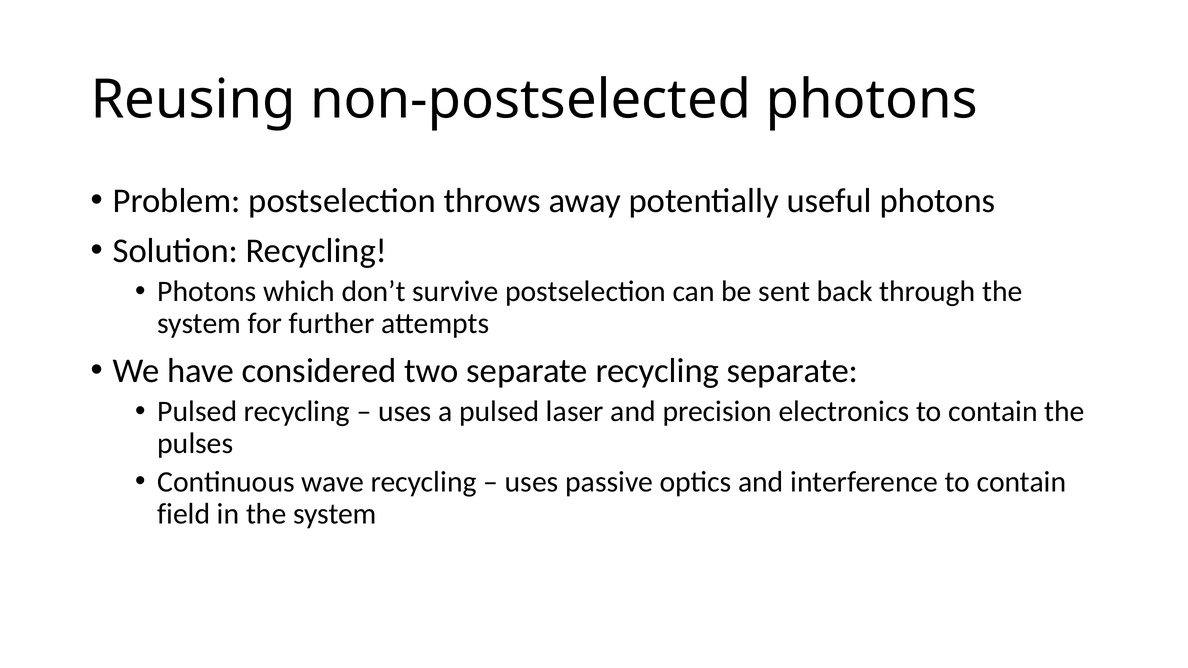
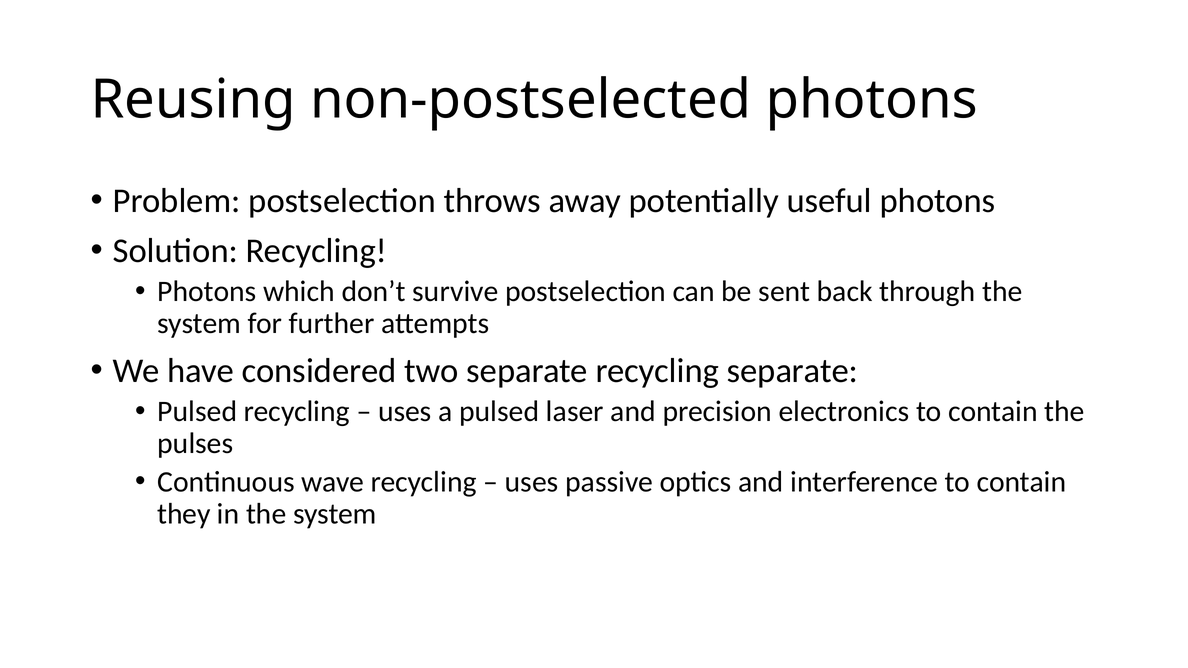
field: field -> they (184, 514)
